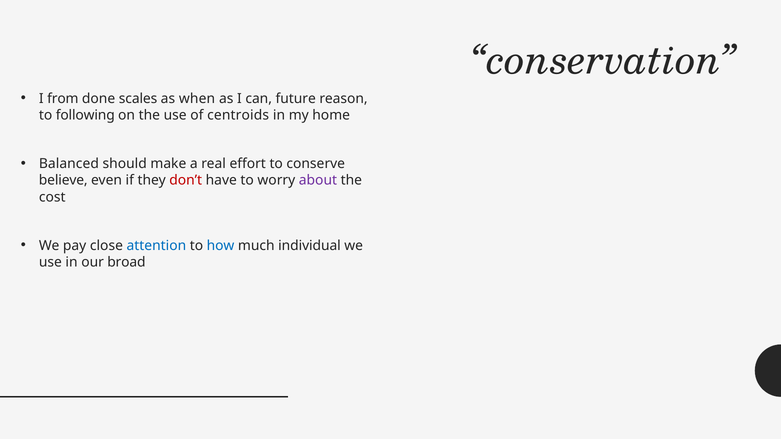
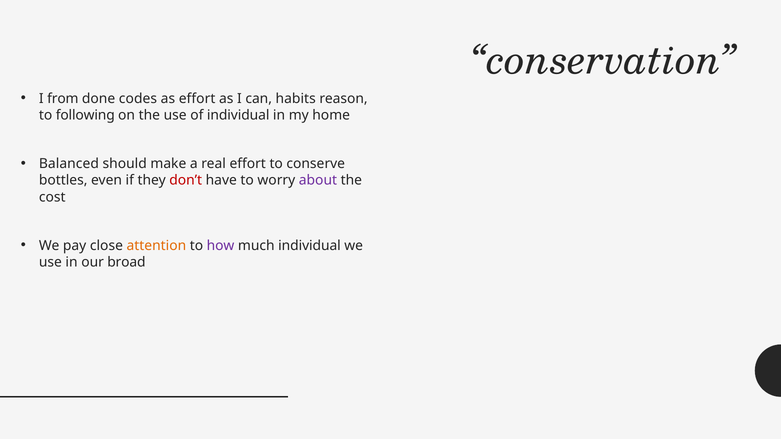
scales: scales -> codes (138, 99)
as when: when -> effort (197, 99)
future: future -> habits (296, 99)
of centroids: centroids -> individual (238, 115)
believe: believe -> bottles (63, 180)
attention colour: blue -> orange (156, 246)
how colour: blue -> purple (221, 246)
